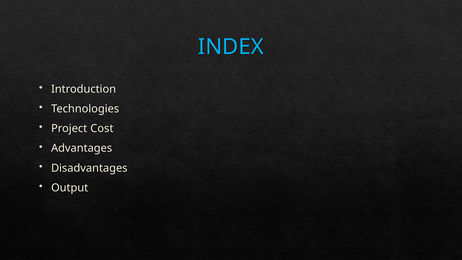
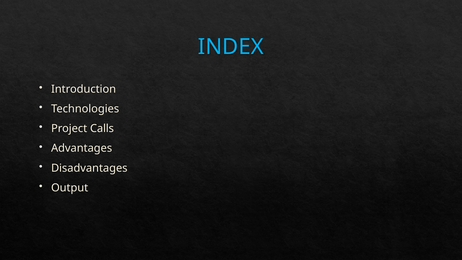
Cost: Cost -> Calls (102, 129)
